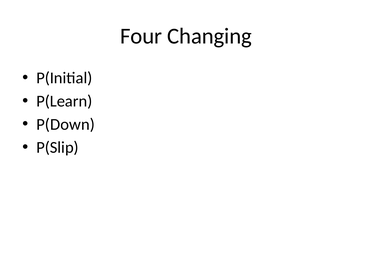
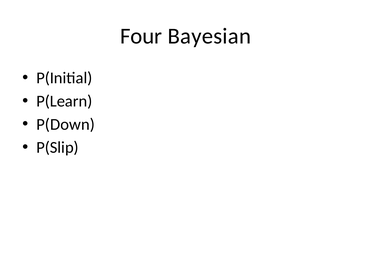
Changing: Changing -> Bayesian (209, 36)
